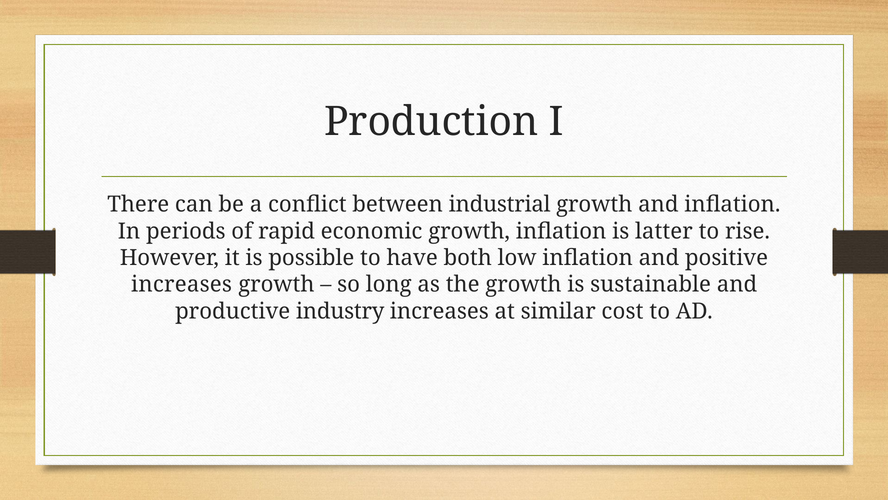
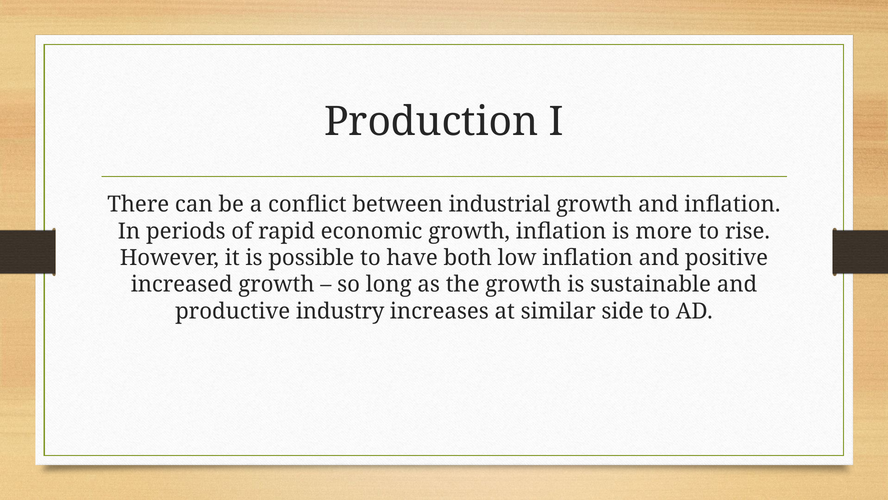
latter: latter -> more (664, 231)
increases: increases -> increased (182, 284)
cost: cost -> side (623, 311)
